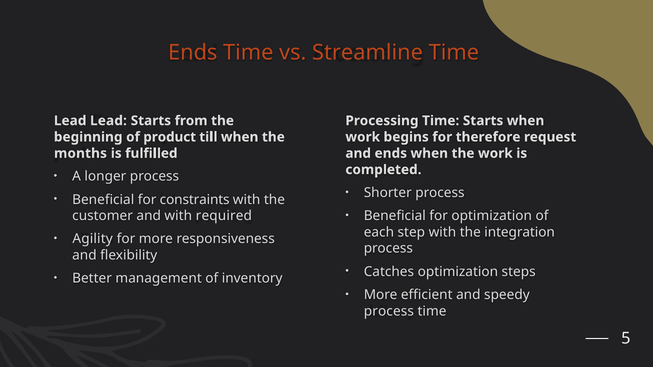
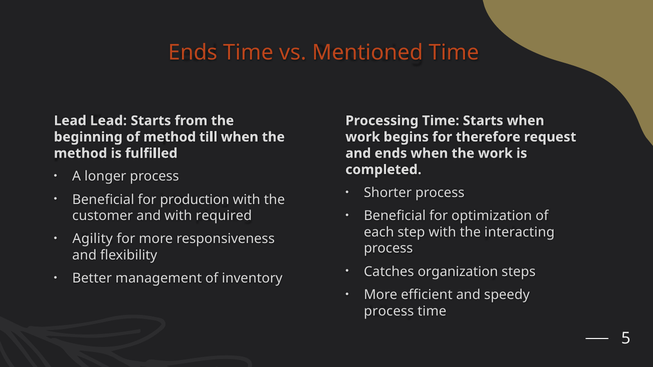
Streamline: Streamline -> Mentioned (368, 53)
of product: product -> method (170, 137)
months: months -> method (81, 153)
constraints: constraints -> production (195, 200)
integration: integration -> interacting (520, 232)
Catches optimization: optimization -> organization (458, 272)
